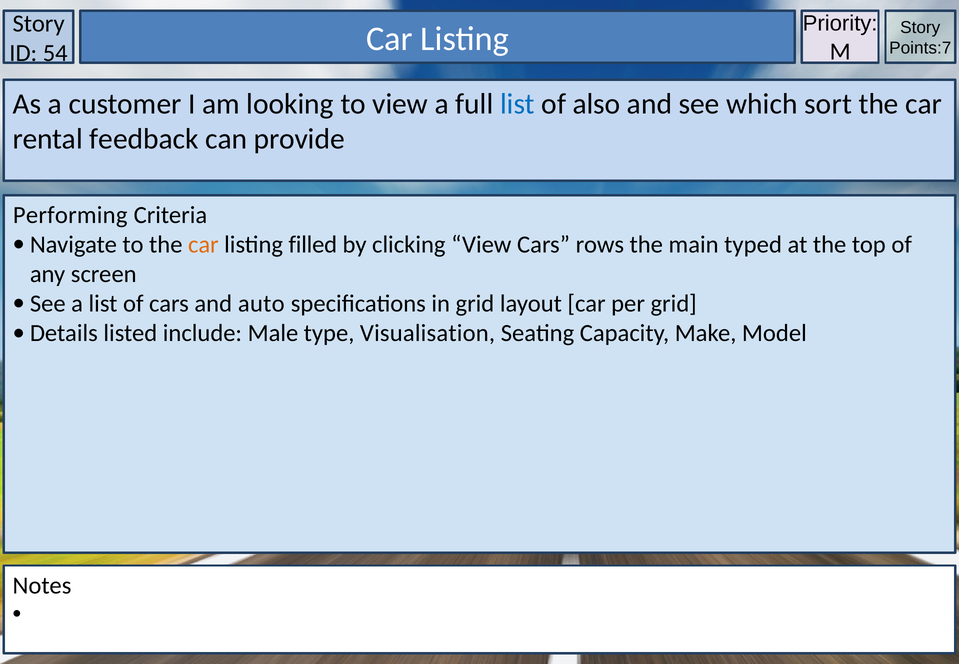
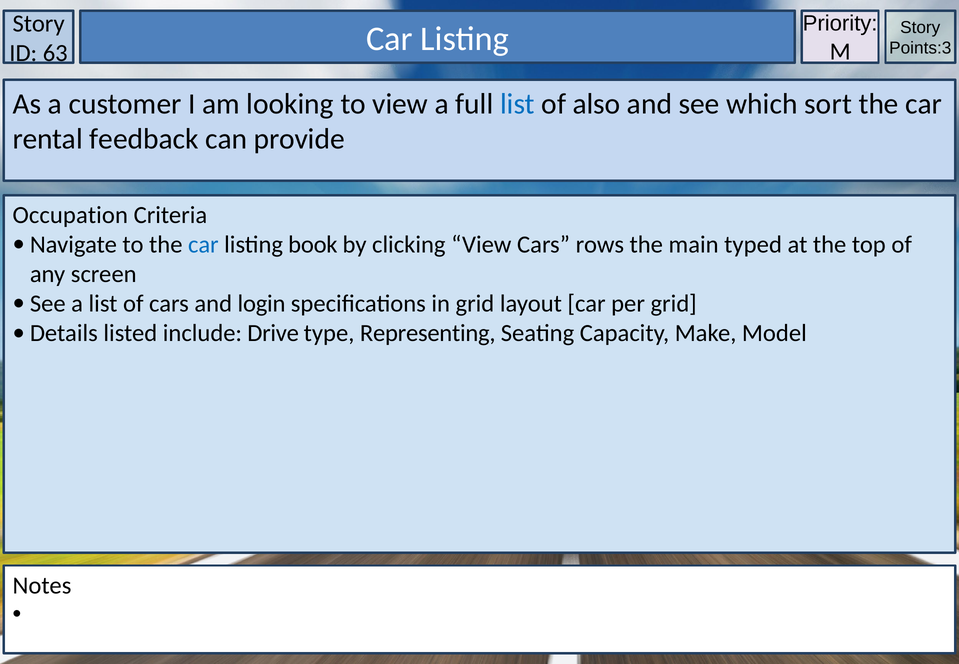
Points:7: Points:7 -> Points:3 (920, 48)
54: 54 -> 63 (55, 53)
Performing: Performing -> Occupation (70, 215)
car colour: orange -> blue (203, 245)
filled: filled -> book (313, 245)
auto: auto -> login (262, 304)
Male: Male -> Drive (273, 333)
Visualisation: Visualisation -> Representing (428, 333)
